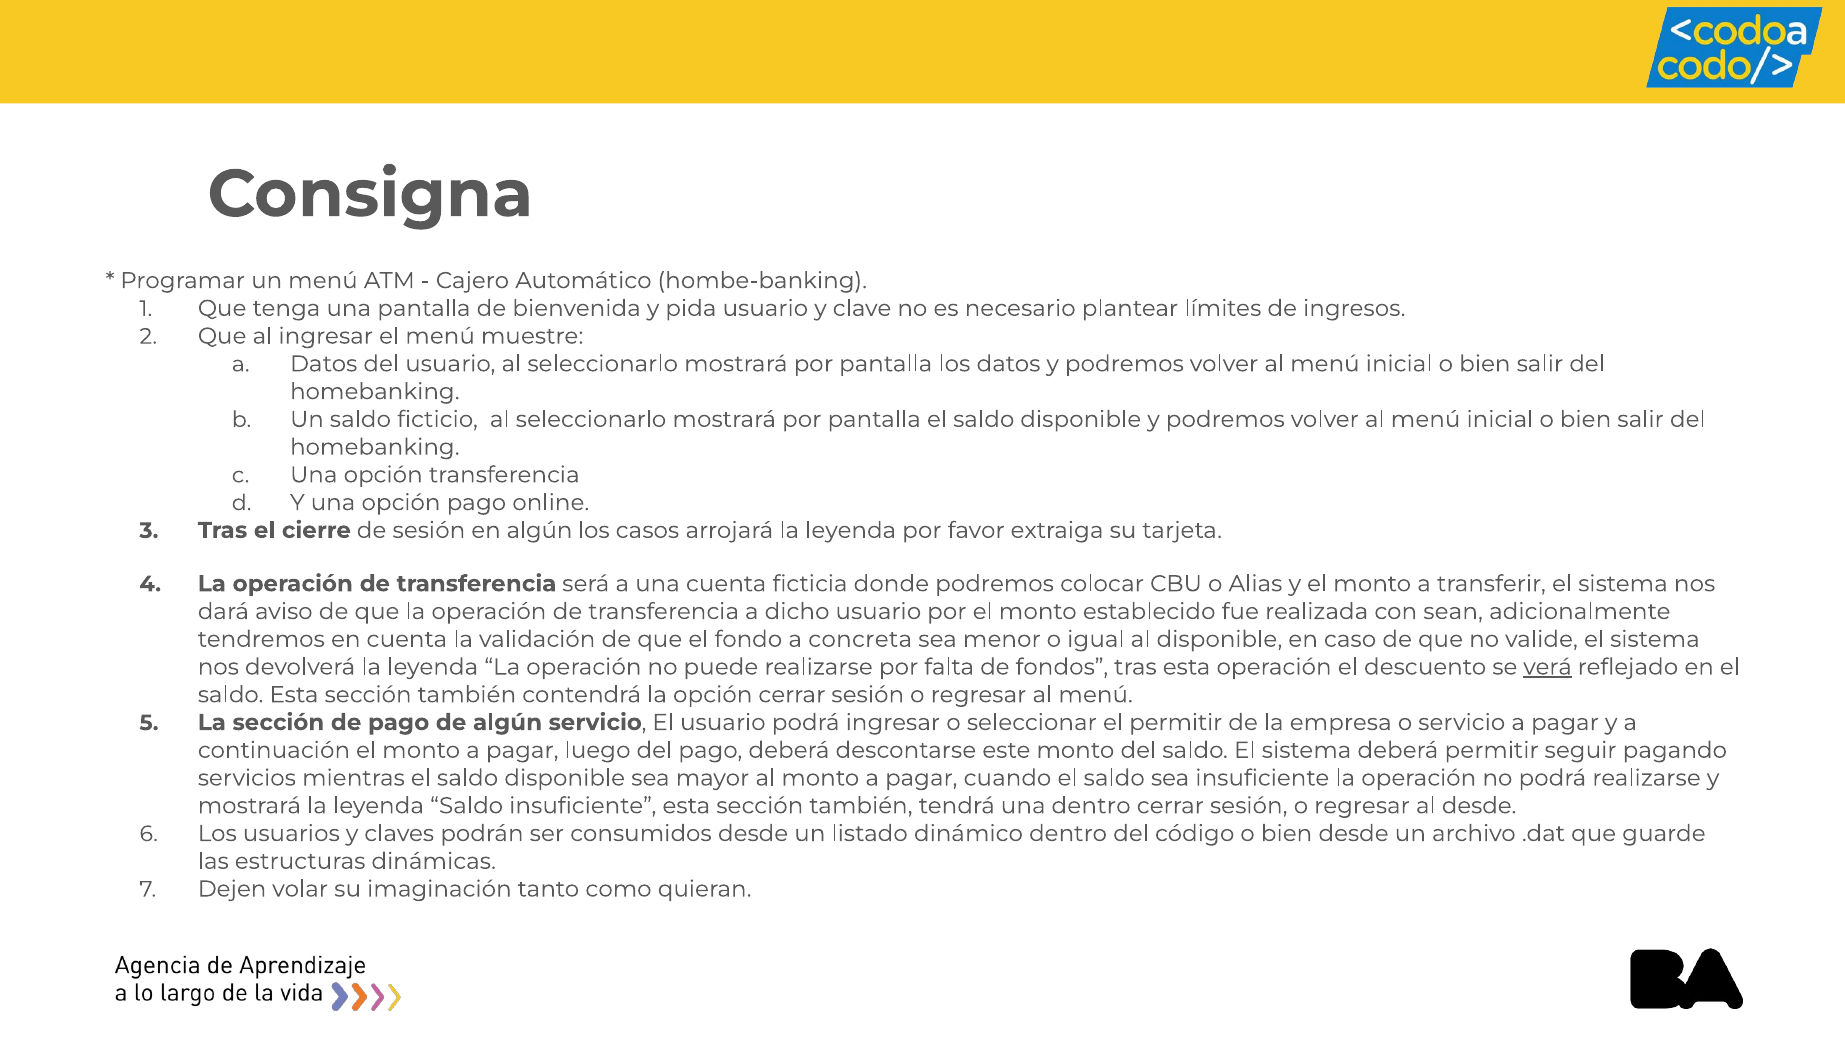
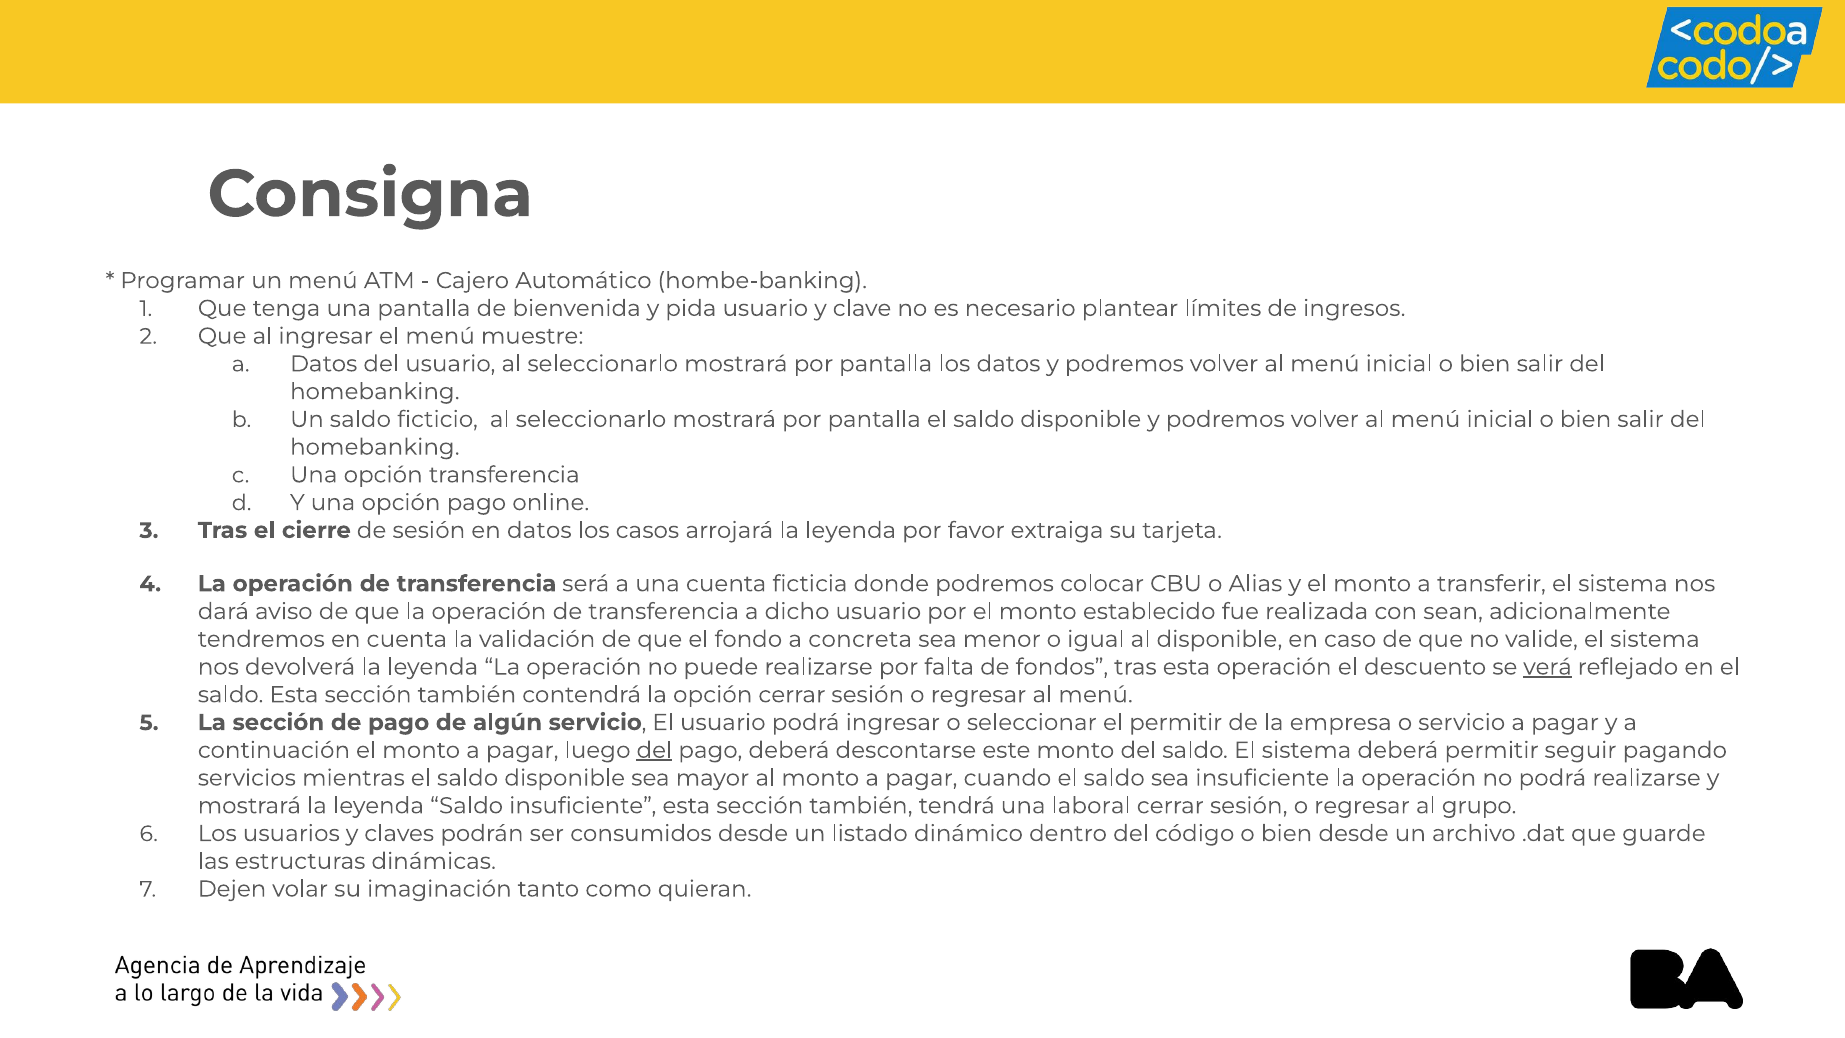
en algún: algún -> datos (539, 530)
del underline: none -> present (654, 750)
una dentro: dentro -> laboral (1091, 806)
al desde: desde -> grupo (1479, 806)
